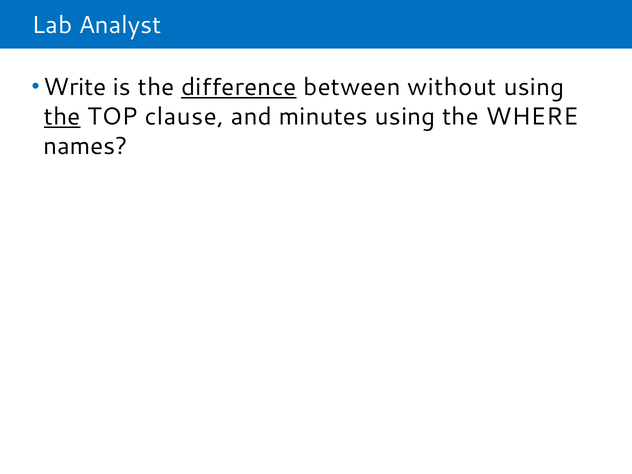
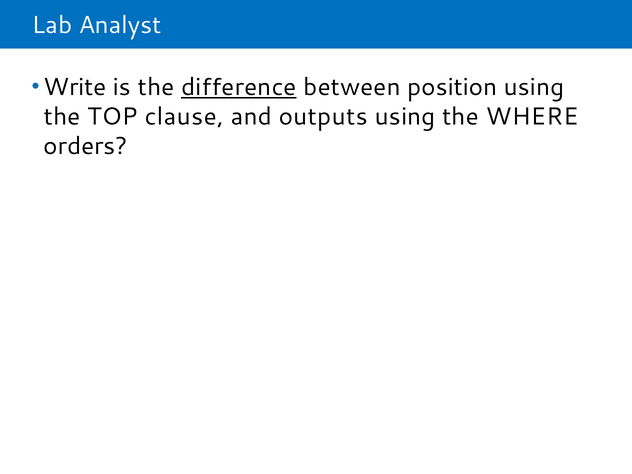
without: without -> position (452, 87)
the underline: present -> none (62, 117)
minutes: minutes -> outputs (323, 117)
names: names -> orders (86, 146)
